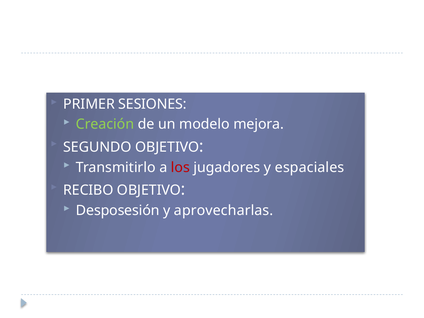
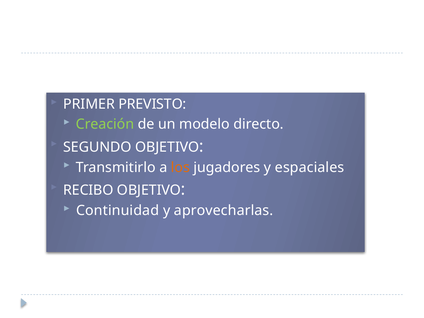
SESIONES: SESIONES -> PREVISTO (152, 104)
mejora: mejora -> directo (259, 124)
los colour: red -> orange (180, 167)
Desposesión: Desposesión -> Continuidad (118, 211)
